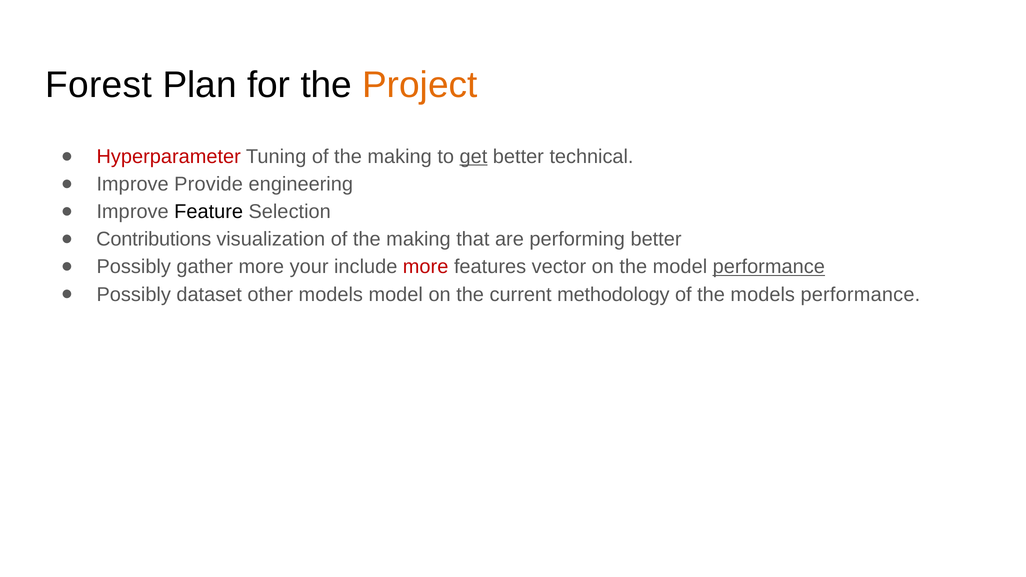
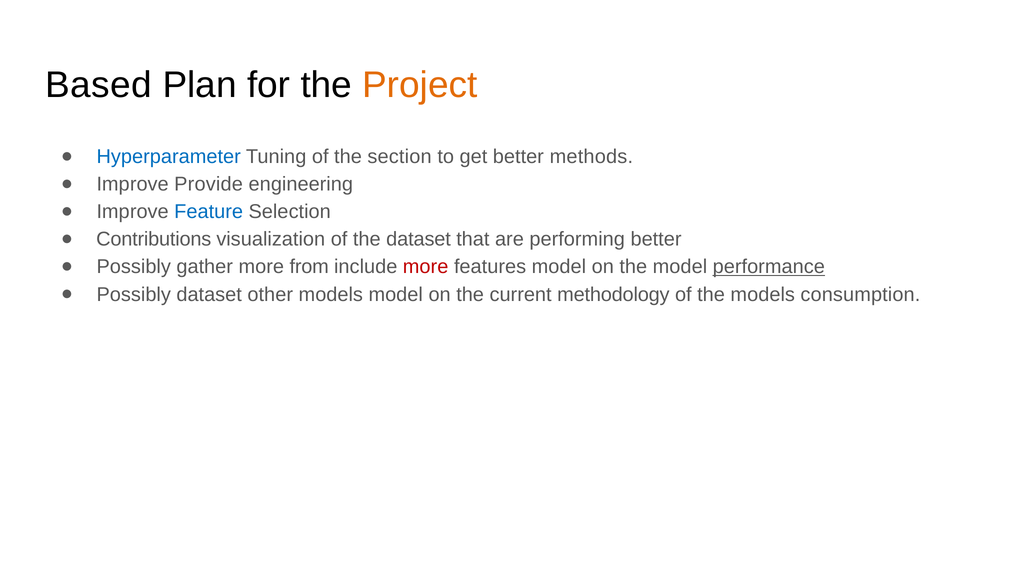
Forest: Forest -> Based (99, 85)
Hyperparameter colour: red -> blue (169, 157)
Tuning of the making: making -> section (400, 157)
get underline: present -> none (473, 157)
technical: technical -> methods (591, 157)
Feature colour: black -> blue (209, 212)
visualization of the making: making -> dataset (419, 239)
your: your -> from (309, 267)
features vector: vector -> model (559, 267)
models performance: performance -> consumption (860, 295)
